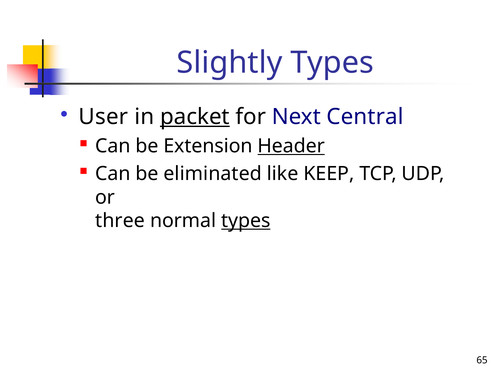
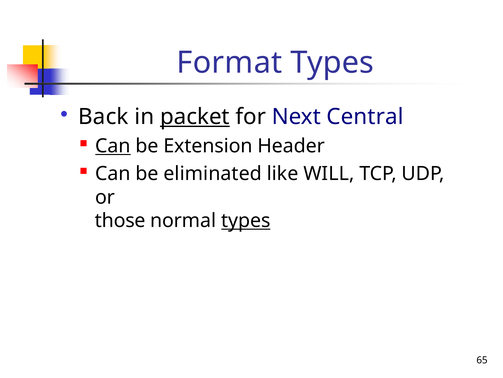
Slightly: Slightly -> Format (229, 63)
User: User -> Back (103, 117)
Can underline: none -> present (113, 146)
Header underline: present -> none (291, 146)
KEEP: KEEP -> WILL (329, 173)
three: three -> those (120, 220)
